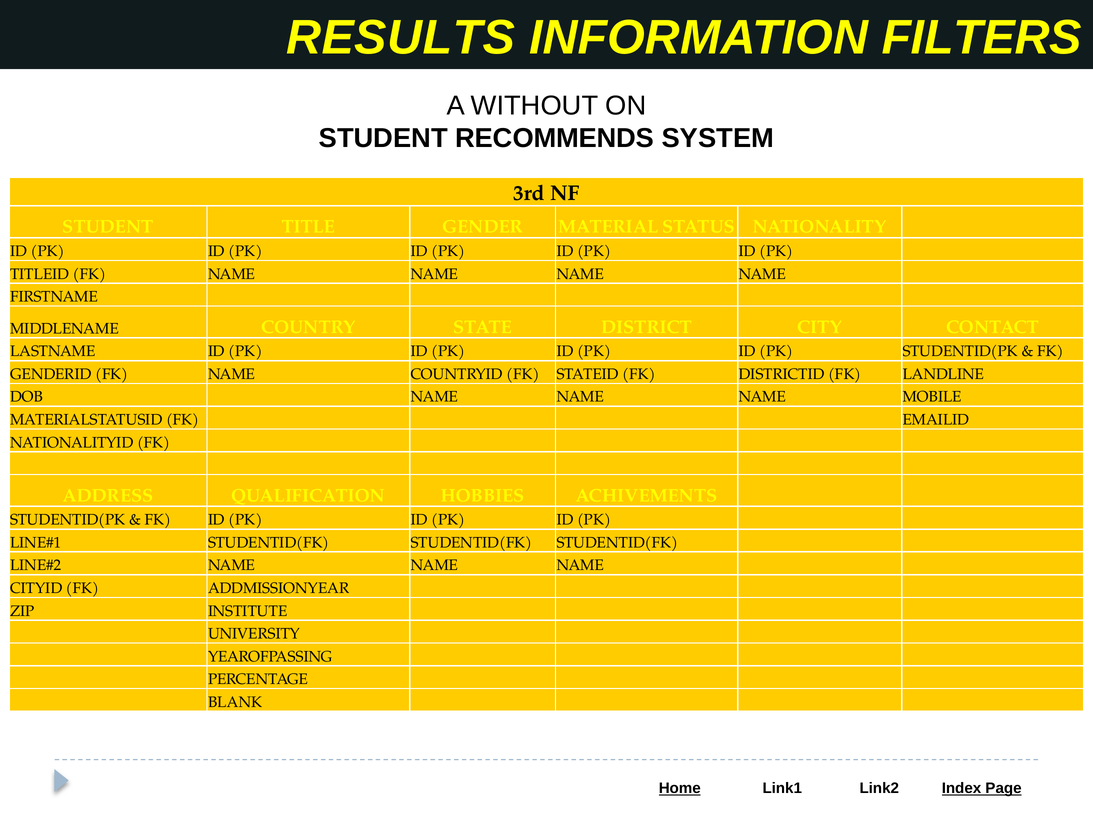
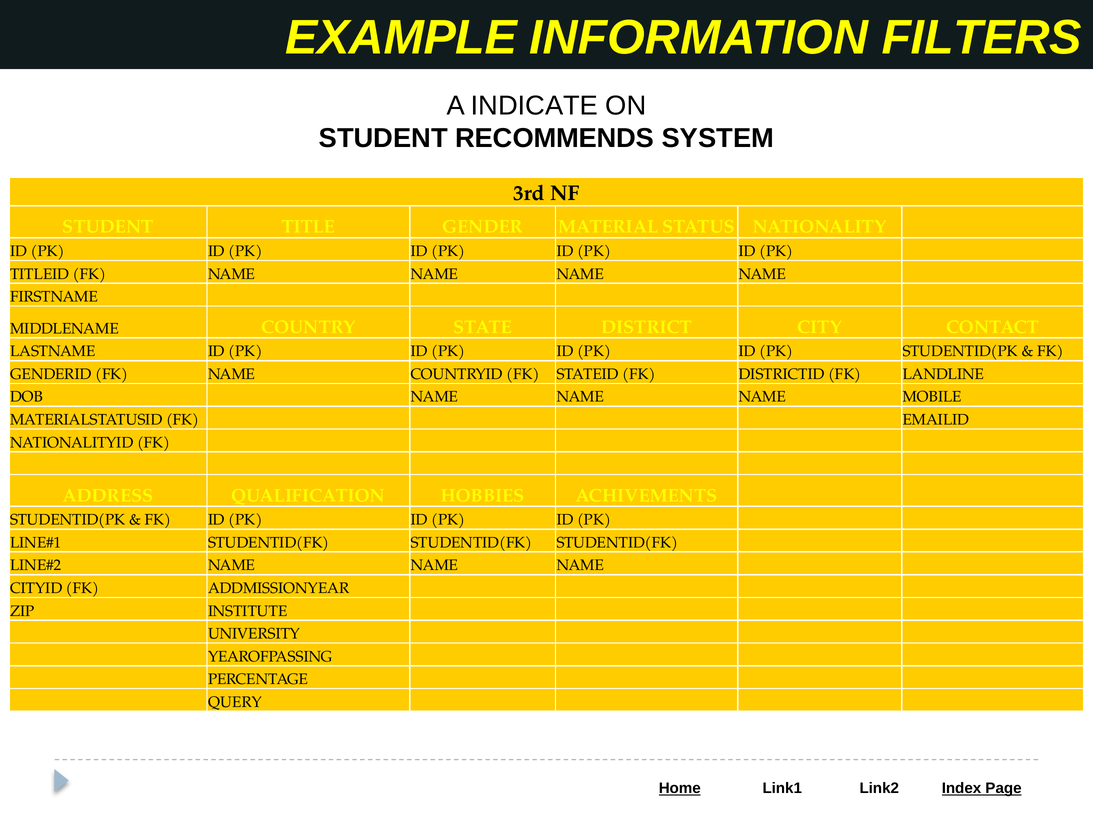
RESULTS: RESULTS -> EXAMPLE (401, 38)
WITHOUT: WITHOUT -> INDICATE (535, 106)
BLANK: BLANK -> QUERY (235, 702)
